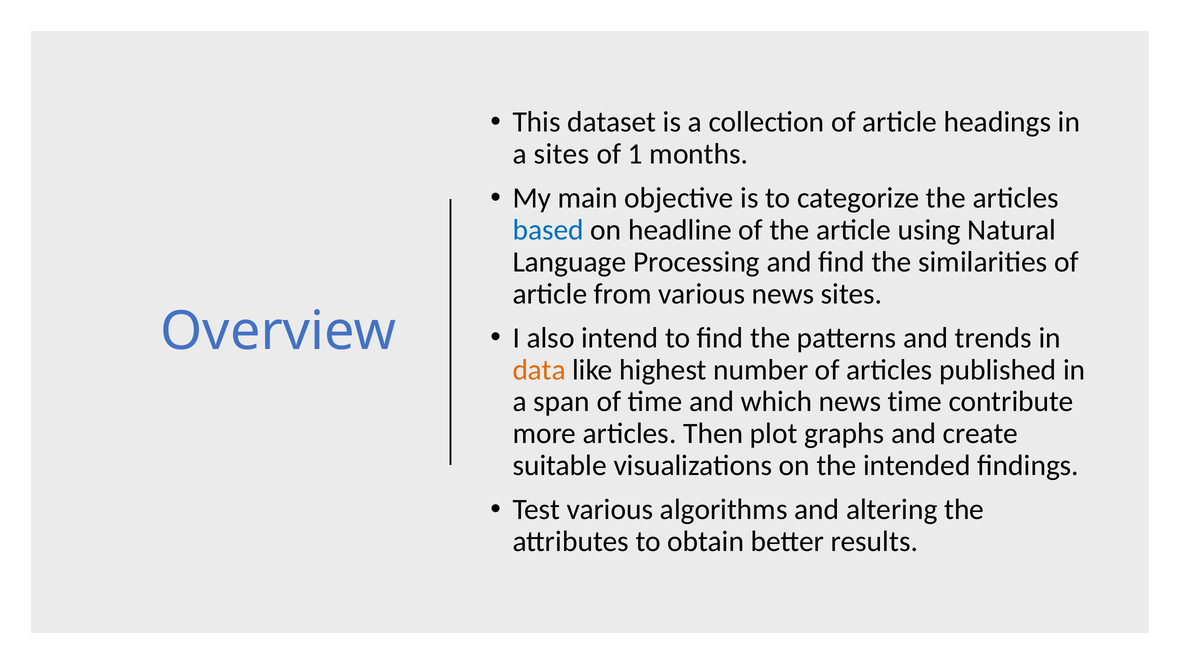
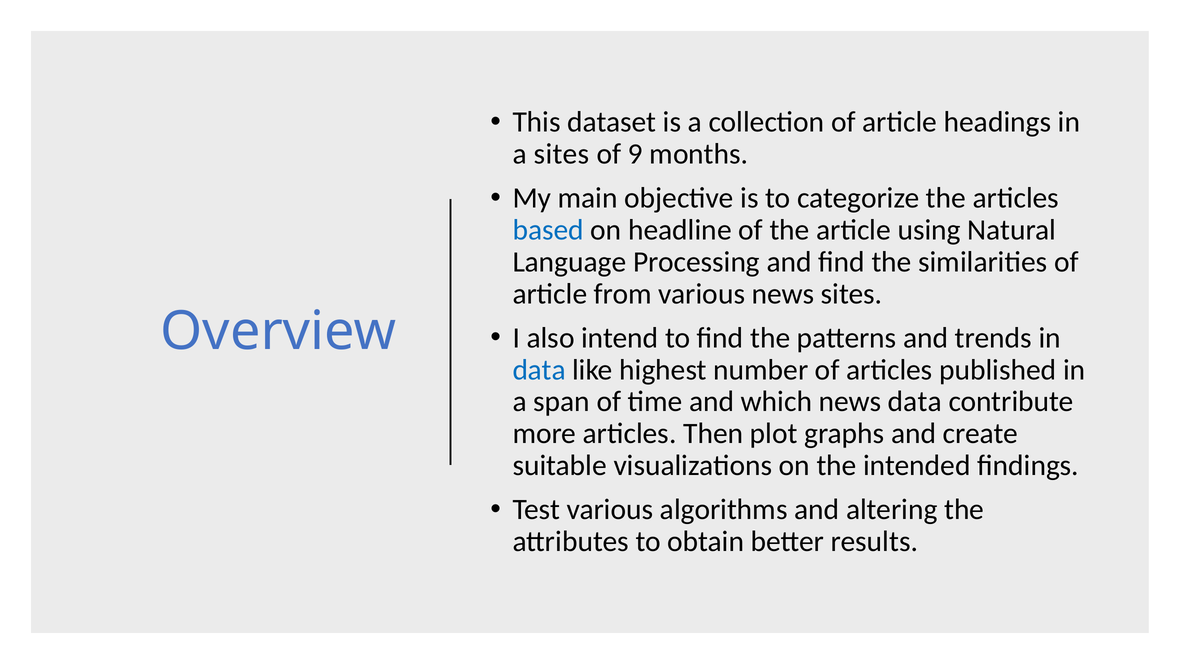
1: 1 -> 9 (635, 154)
data colour: orange -> blue (539, 370)
news time: time -> data (915, 402)
